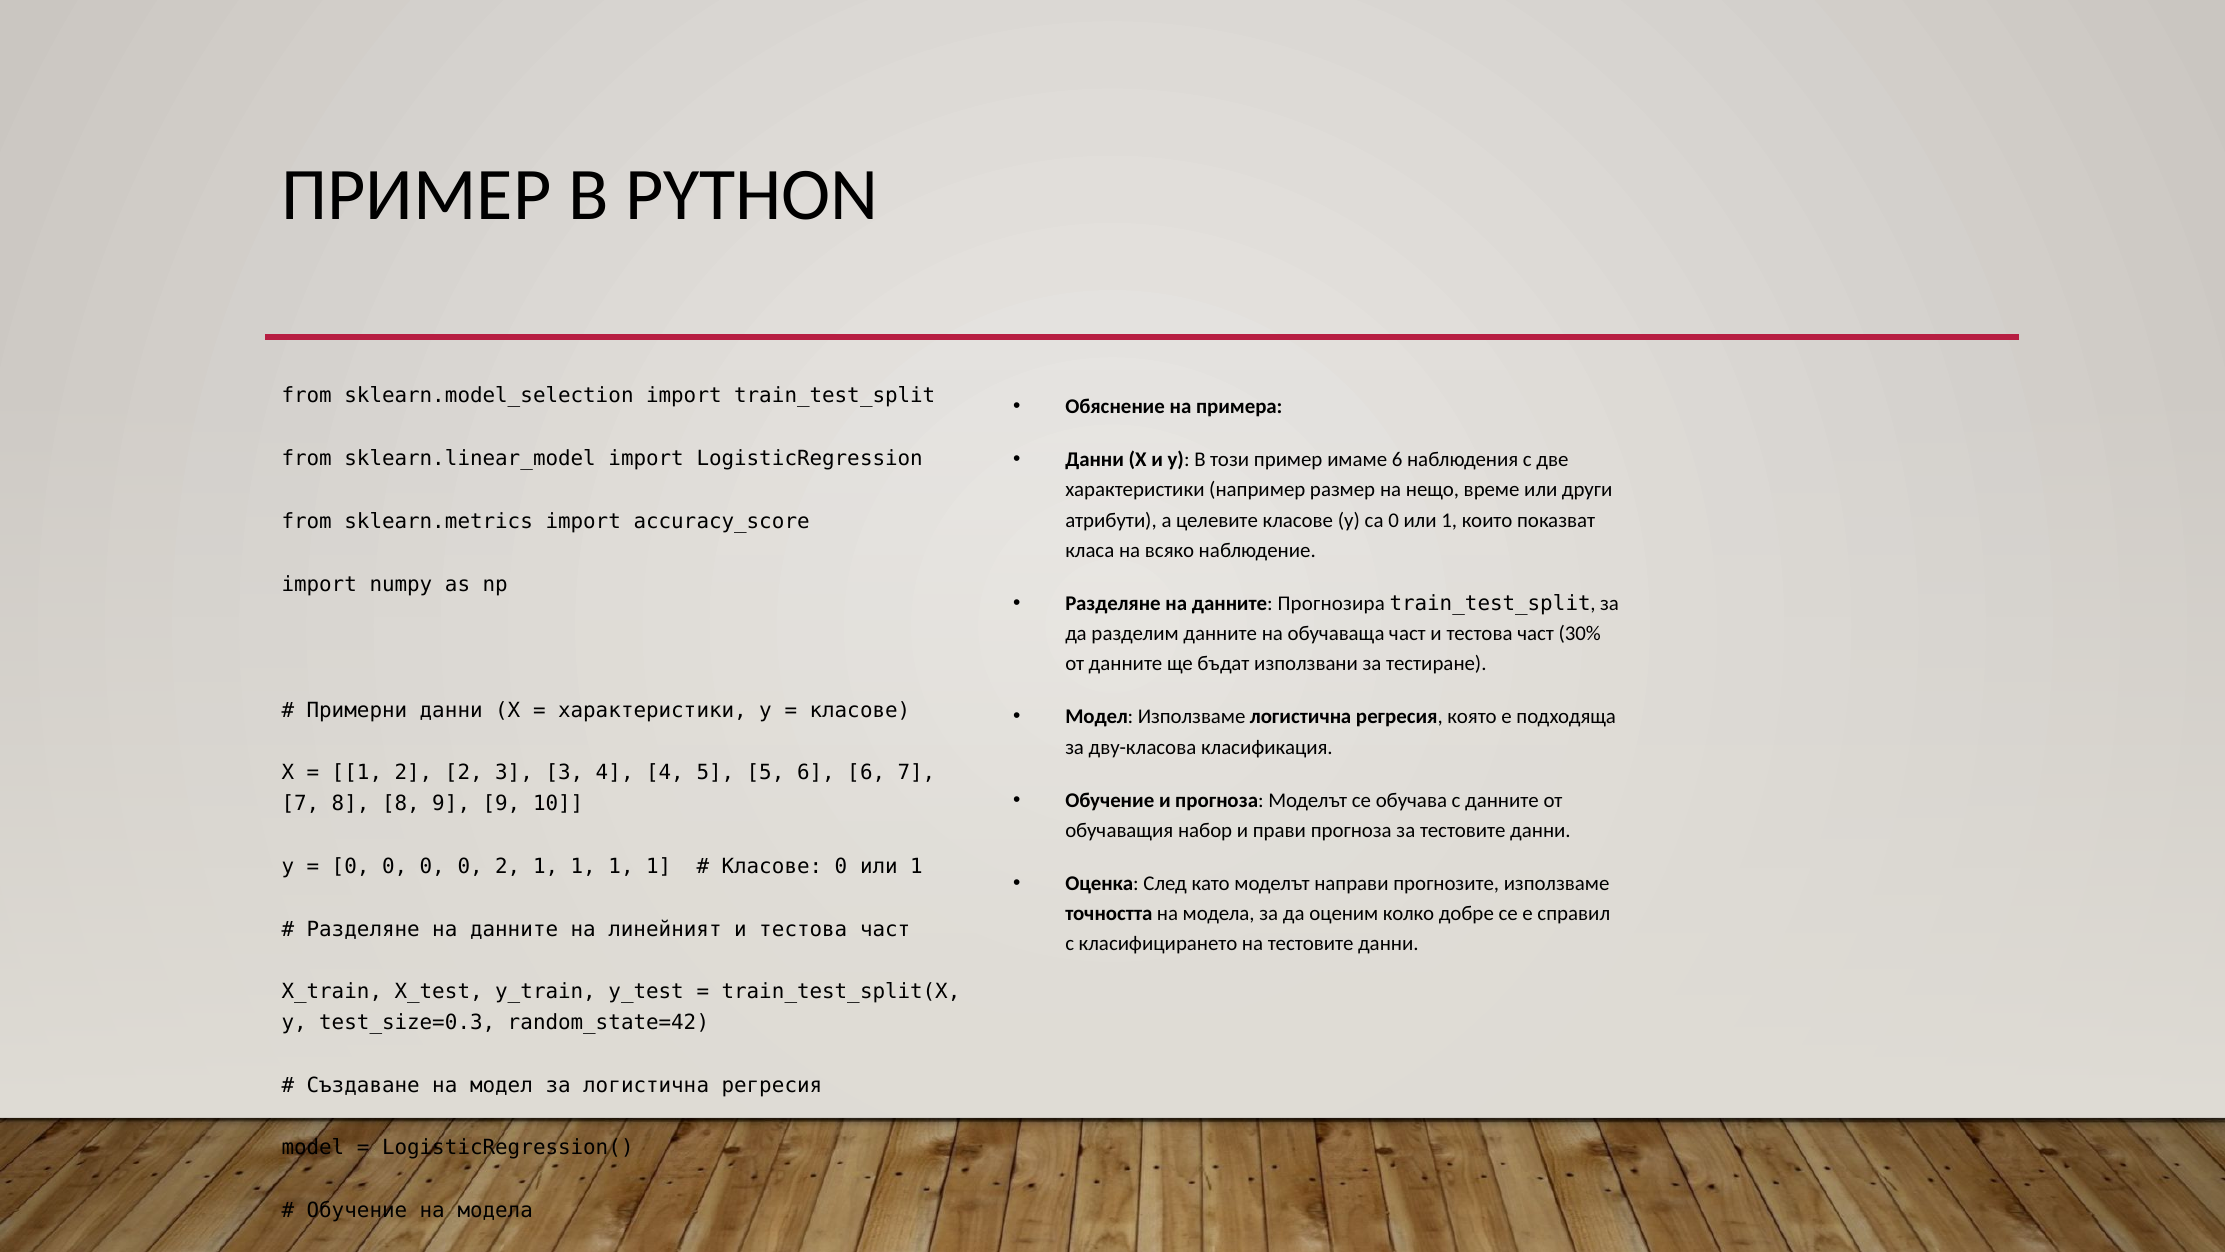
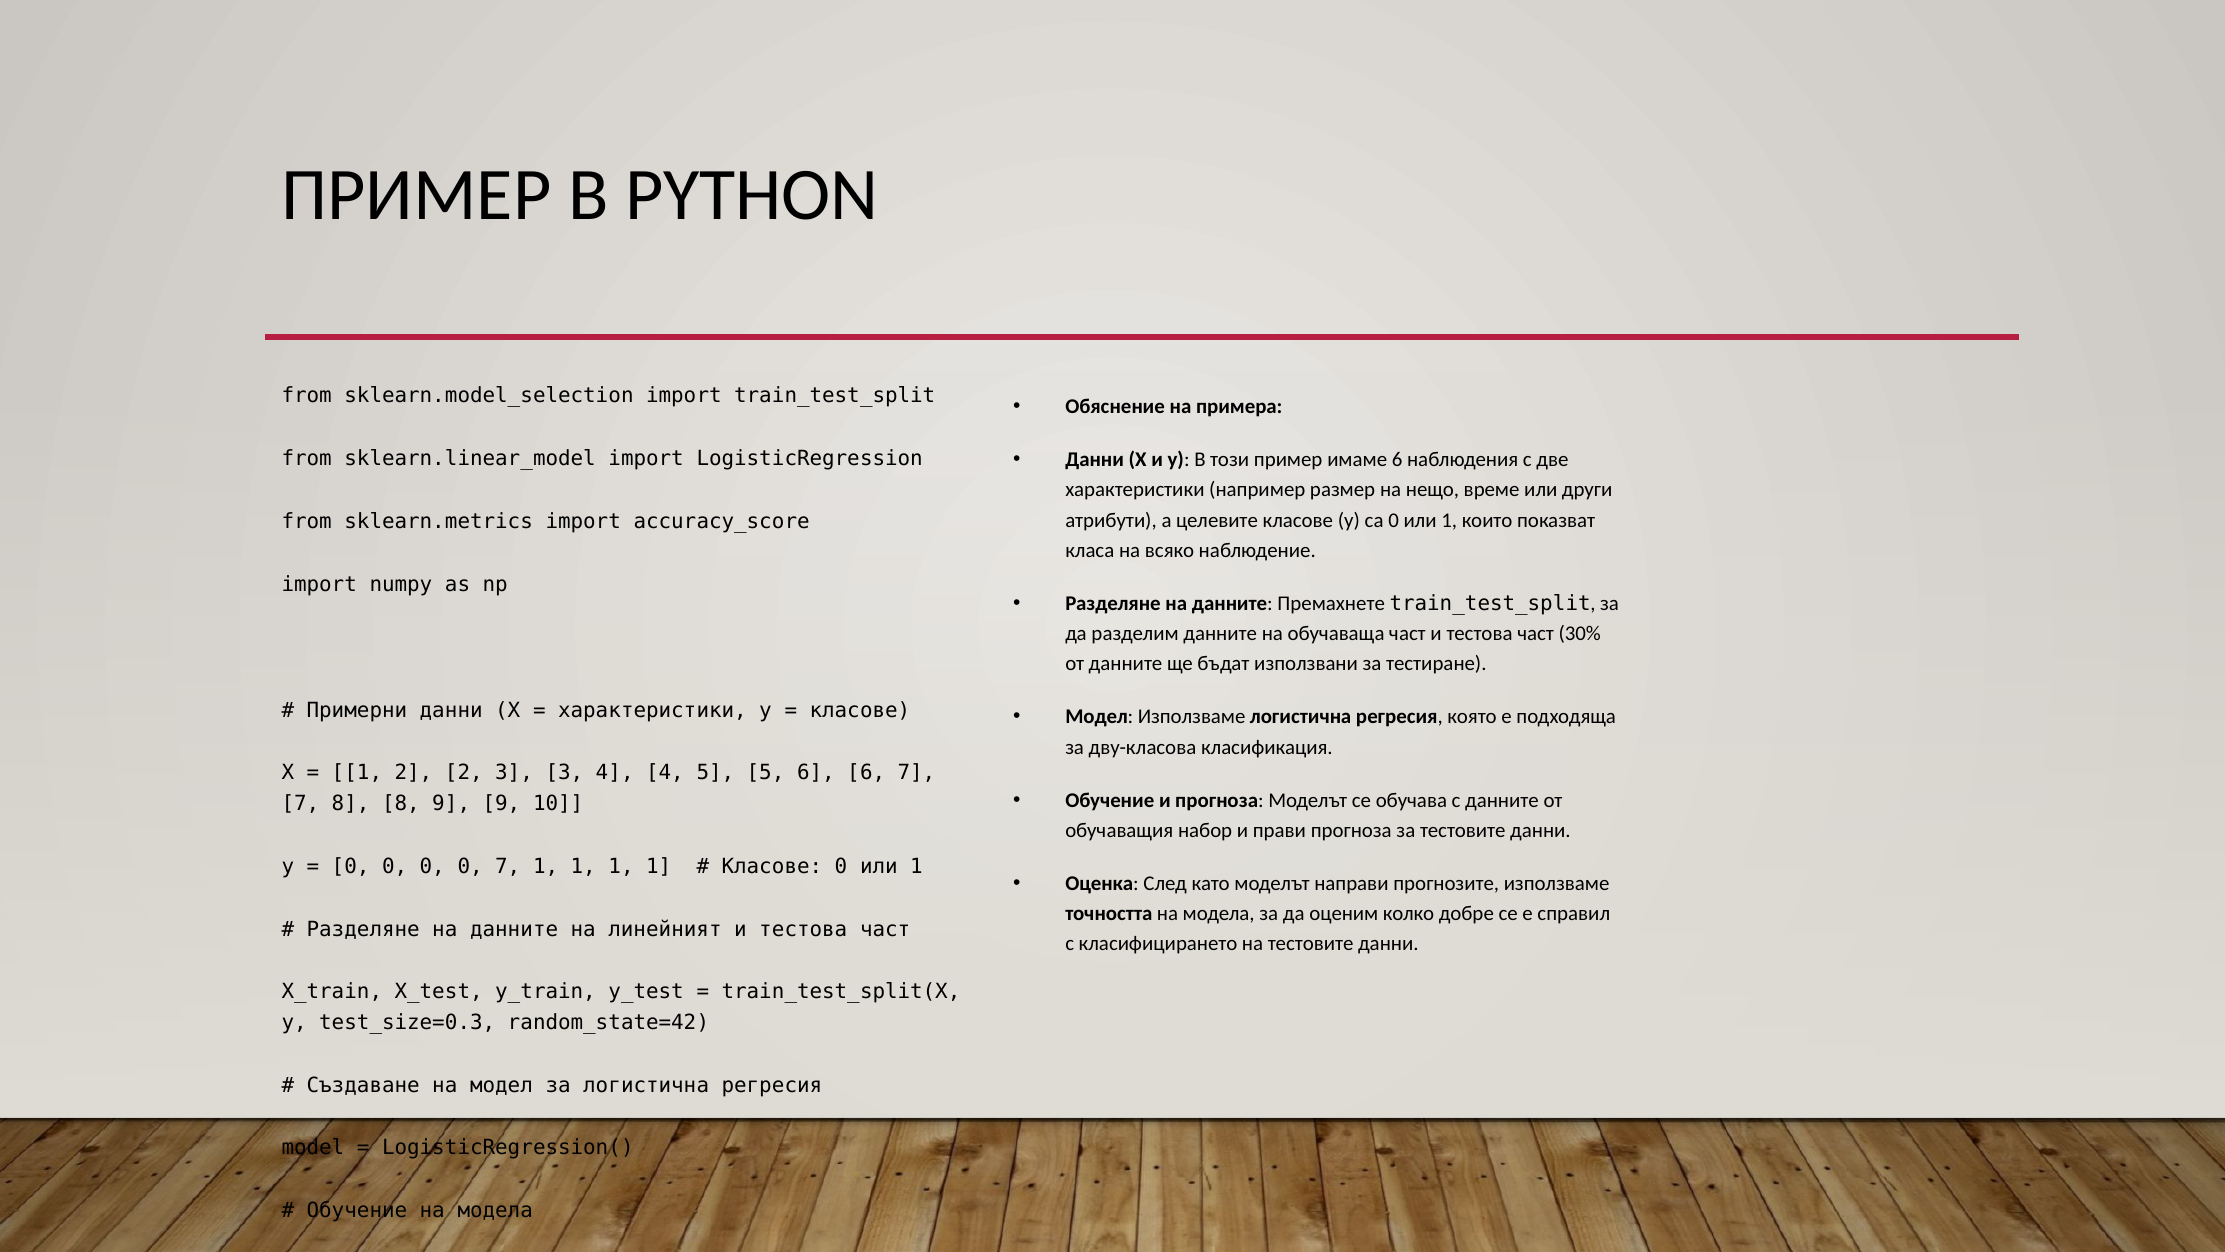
Прогнозира: Прогнозира -> Премахнете (1331, 603)
0 2: 2 -> 7 (508, 866)
